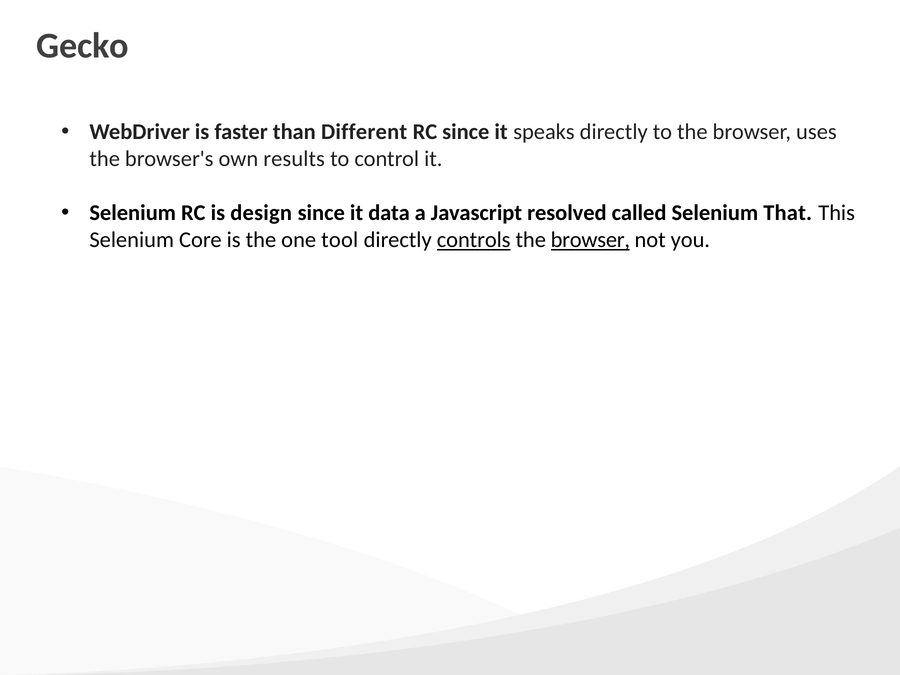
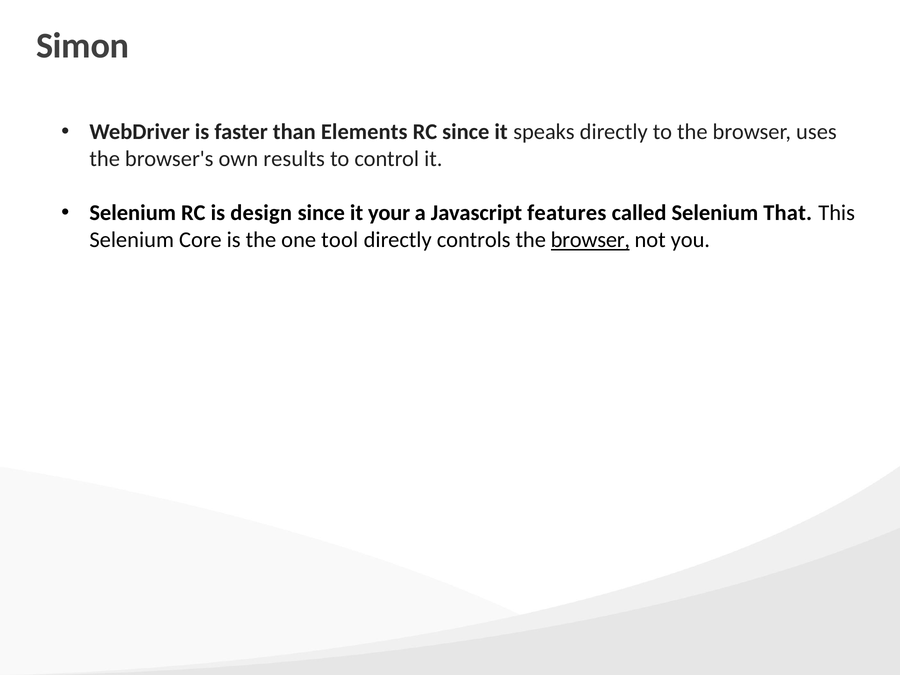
Gecko: Gecko -> Simon (83, 46)
Different: Different -> Elements (364, 132)
data: data -> your (389, 213)
resolved: resolved -> features (567, 213)
controls underline: present -> none (474, 240)
